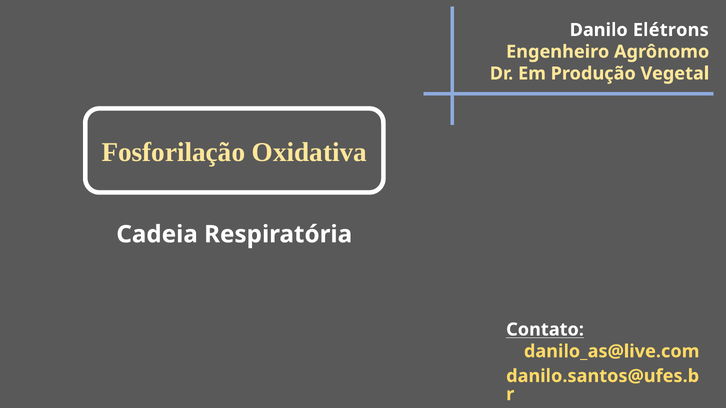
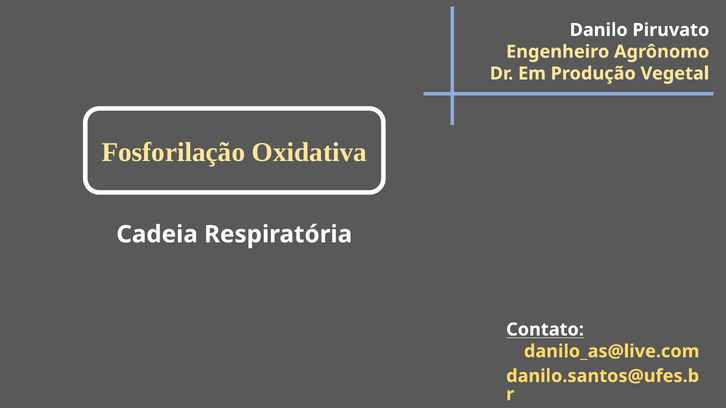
Elétrons: Elétrons -> Piruvato (671, 30)
